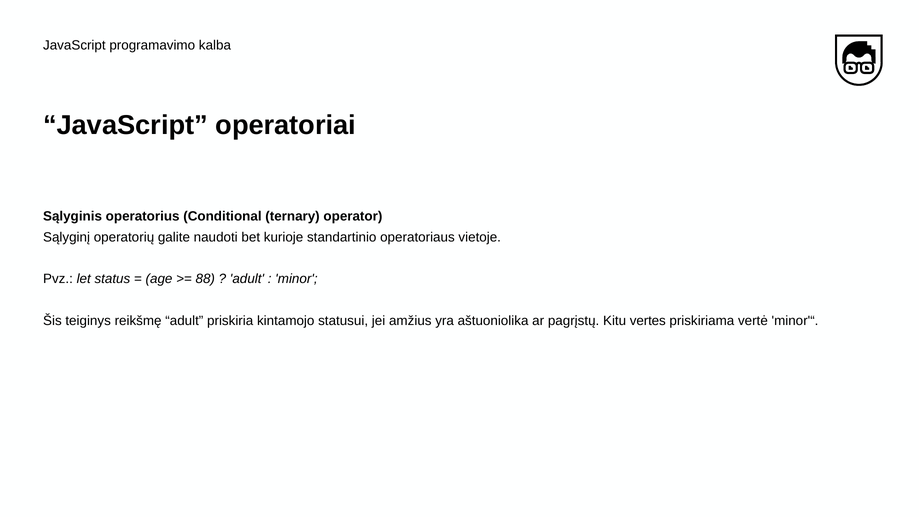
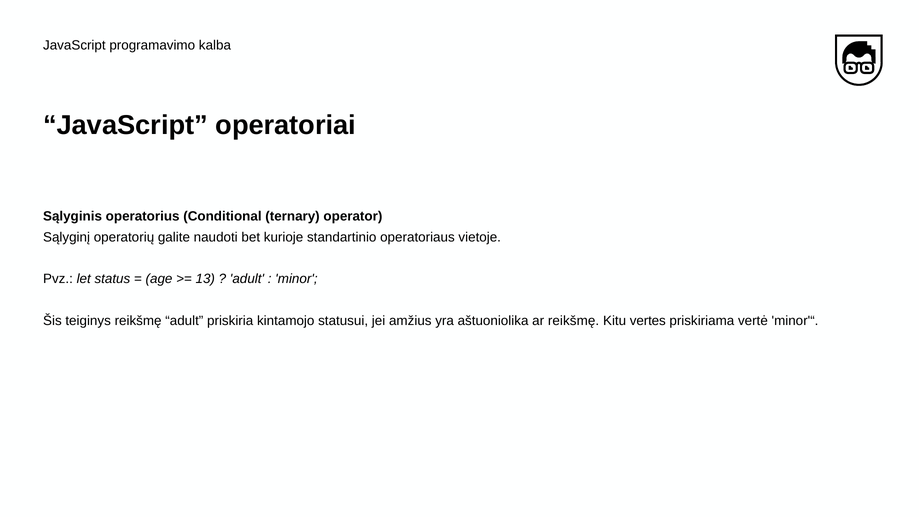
88: 88 -> 13 (205, 279)
ar pagrįstų: pagrįstų -> reikšmę (574, 321)
